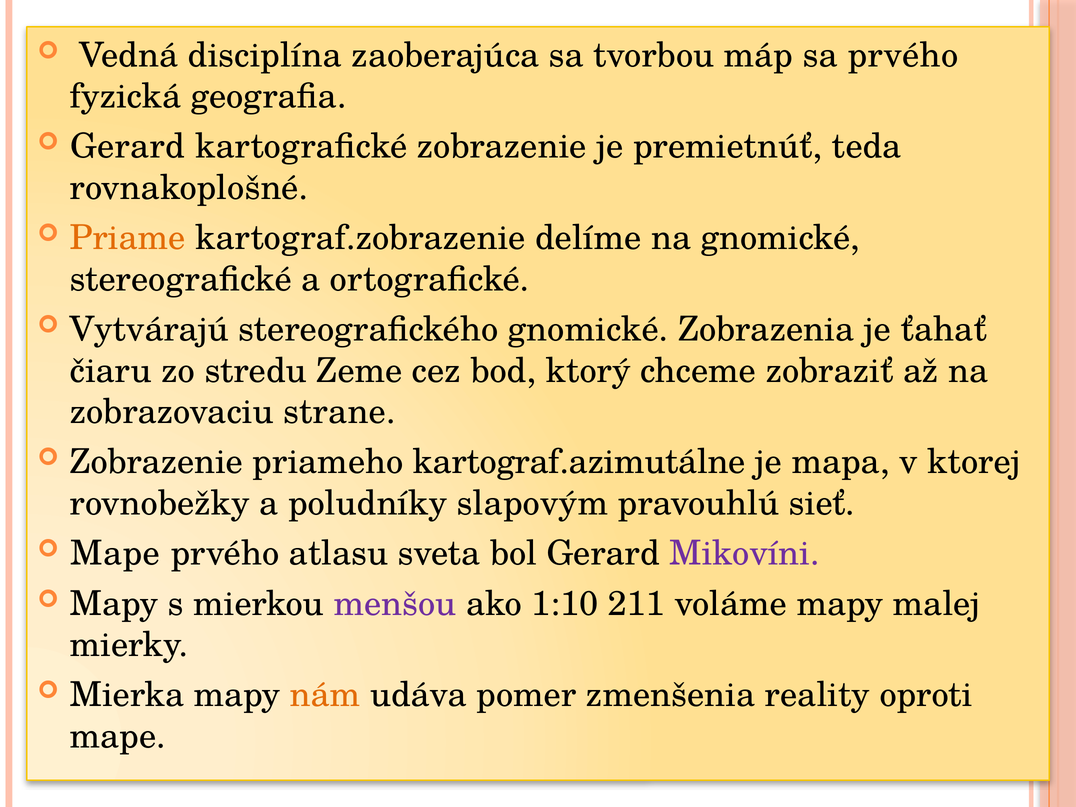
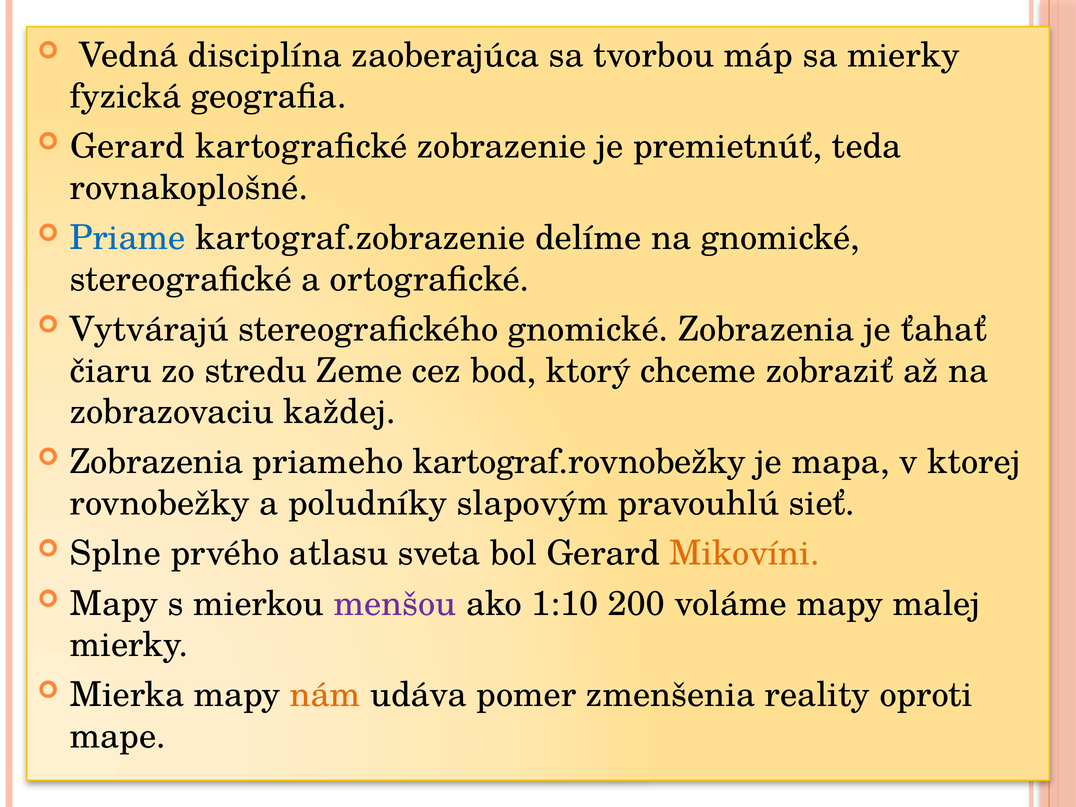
sa prvého: prvého -> mierky (903, 55)
Priame colour: orange -> blue (128, 238)
strane: strane -> každej (340, 412)
Zobrazenie: Zobrazenie -> Zobrazenia (156, 462)
kartograf.azimutálne: kartograf.azimutálne -> kartograf.rovnobežky (579, 462)
Mape: Mape -> Splne (115, 554)
Mikovíni colour: purple -> orange (744, 554)
211: 211 -> 200 (636, 604)
